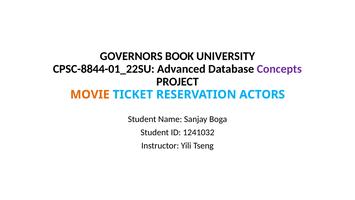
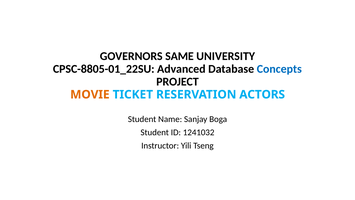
BOOK: BOOK -> SAME (179, 56)
CPSC-8844-01_22SU: CPSC-8844-01_22SU -> CPSC-8805-01_22SU (104, 69)
Concepts colour: purple -> blue (279, 69)
